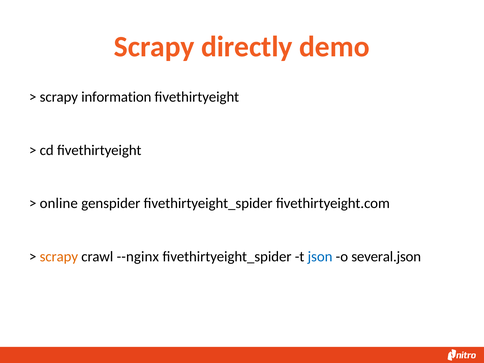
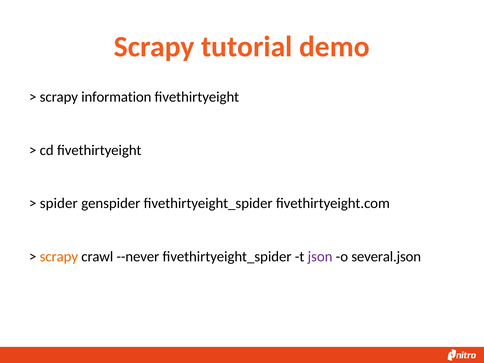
directly: directly -> tutorial (247, 47)
online: online -> spider (59, 203)
--nginx: --nginx -> --never (138, 256)
json colour: blue -> purple (320, 256)
